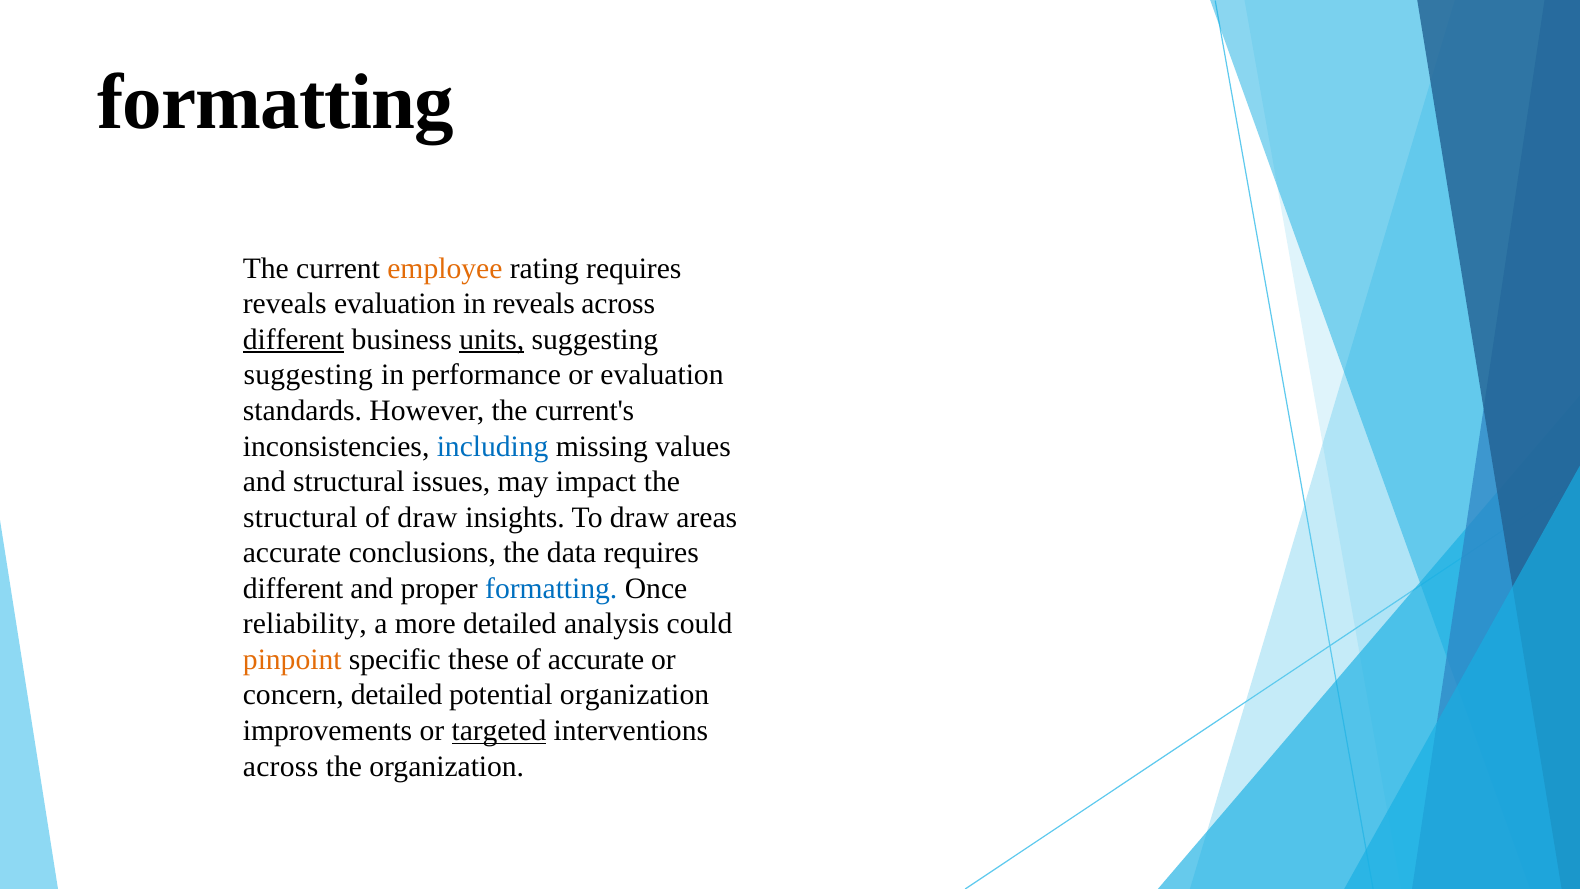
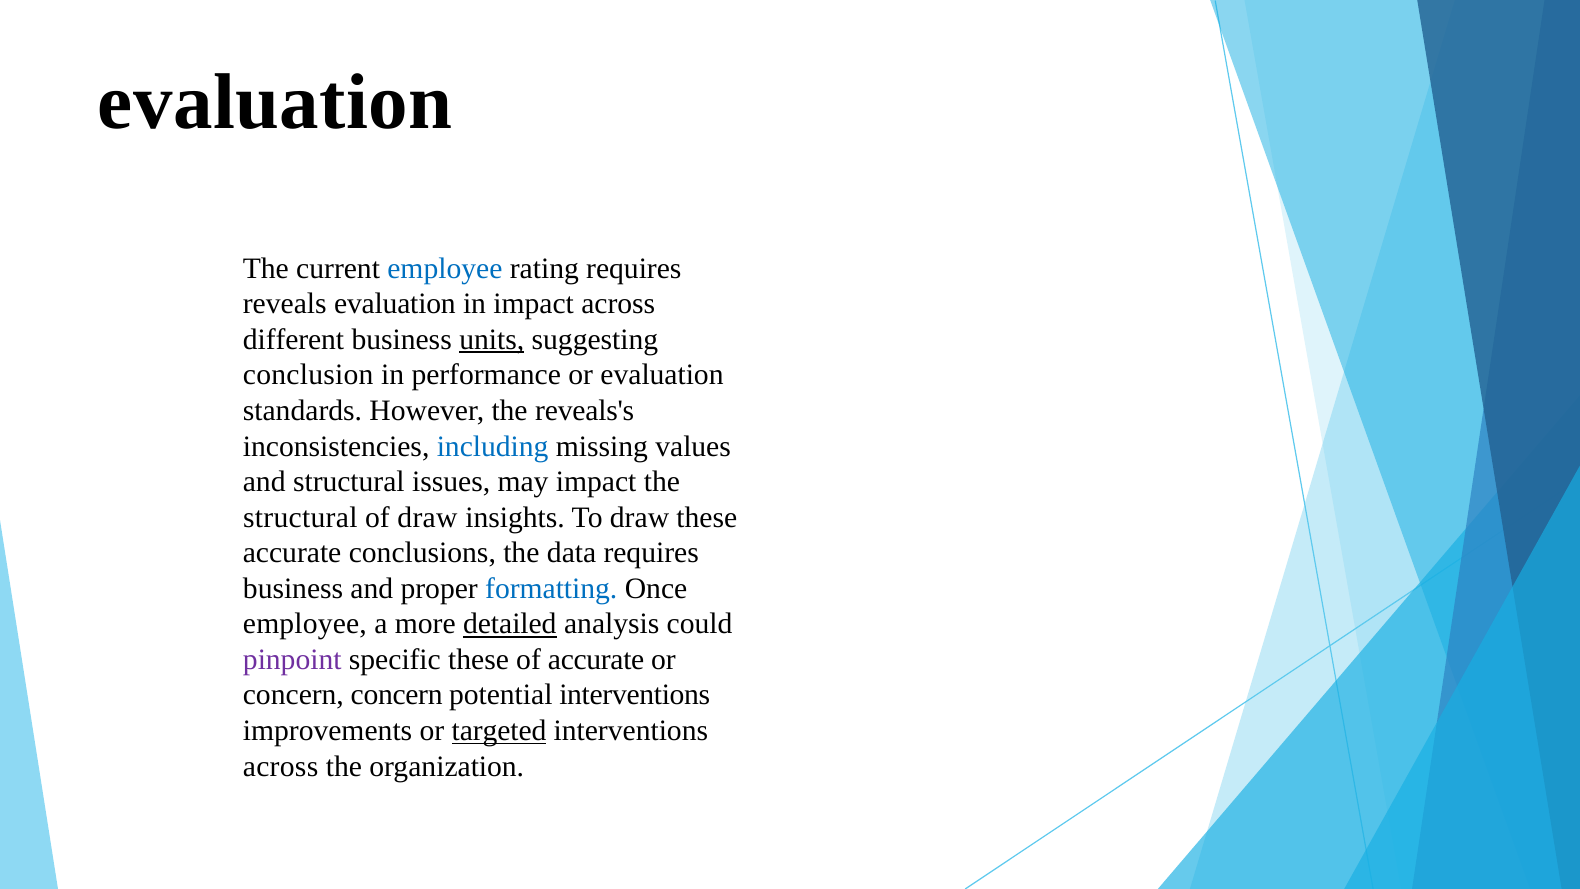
formatting: formatting -> evaluation (275, 103)
employee colour: orange -> blue (445, 268)
in reveals: reveals -> impact (534, 304)
different underline: present -> none (294, 339)
suggesting: suggesting -> conclusion (308, 375)
current's: current's -> reveals's (585, 411)
draw areas: areas -> these (707, 517)
different: different -> business (293, 588)
reliability: reliability -> employee (305, 624)
detailed underline: none -> present (510, 624)
pinpoint colour: orange -> purple (292, 659)
concern detailed: detailed -> concern (397, 695)
potential organization: organization -> interventions (635, 695)
